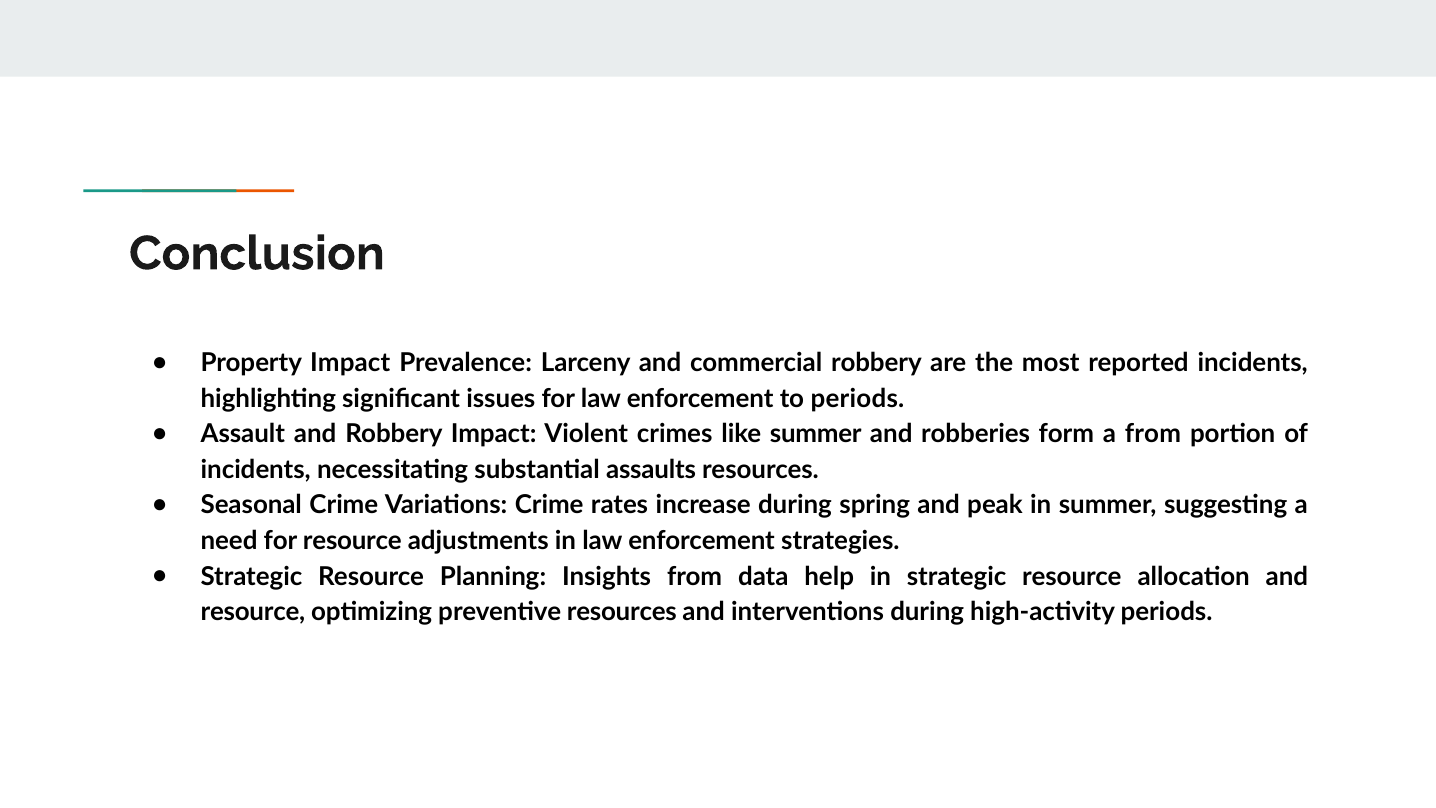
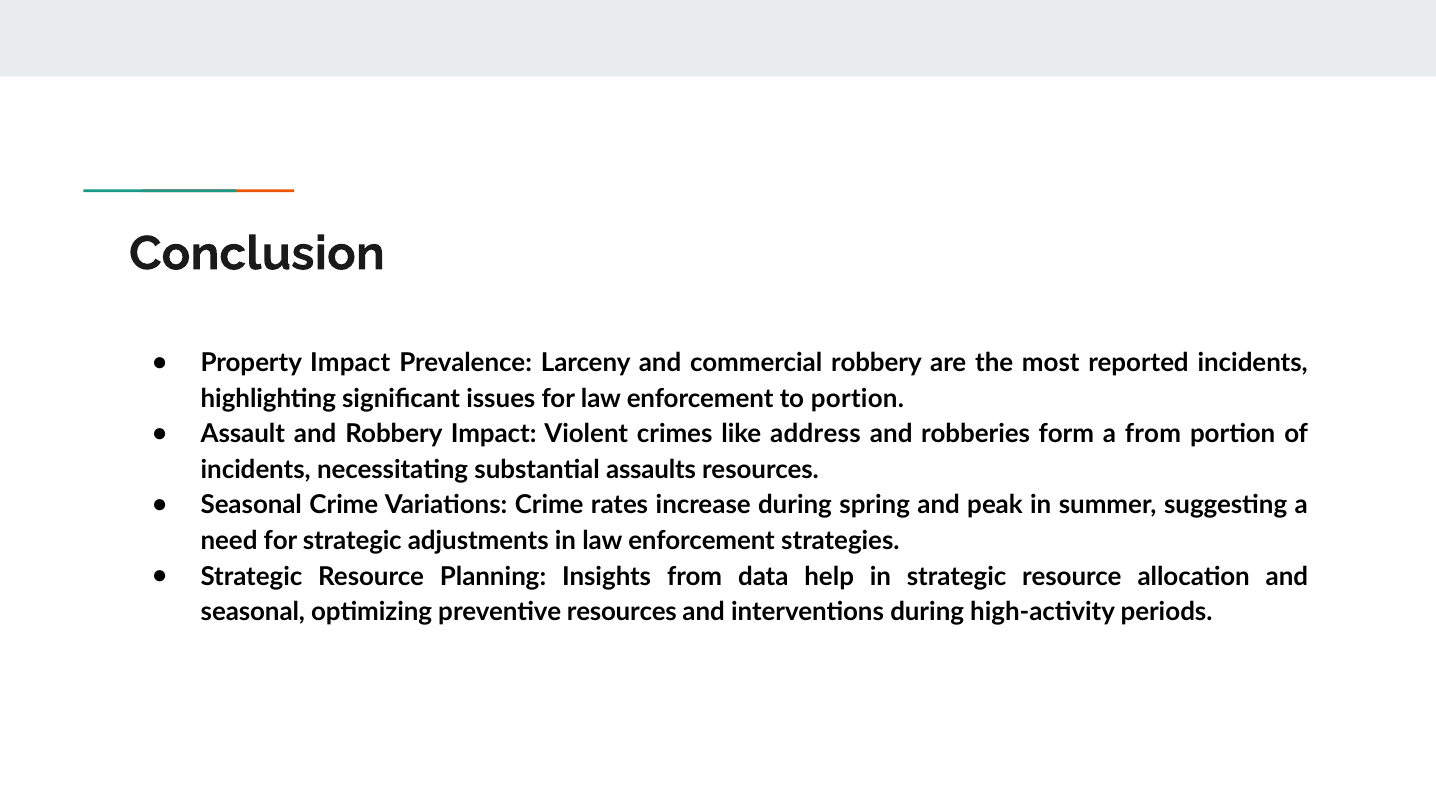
to periods: periods -> portion (857, 398)
like summer: summer -> address (815, 434)
for resource: resource -> strategic (352, 541)
resource: resource -> seasonal (253, 612)
